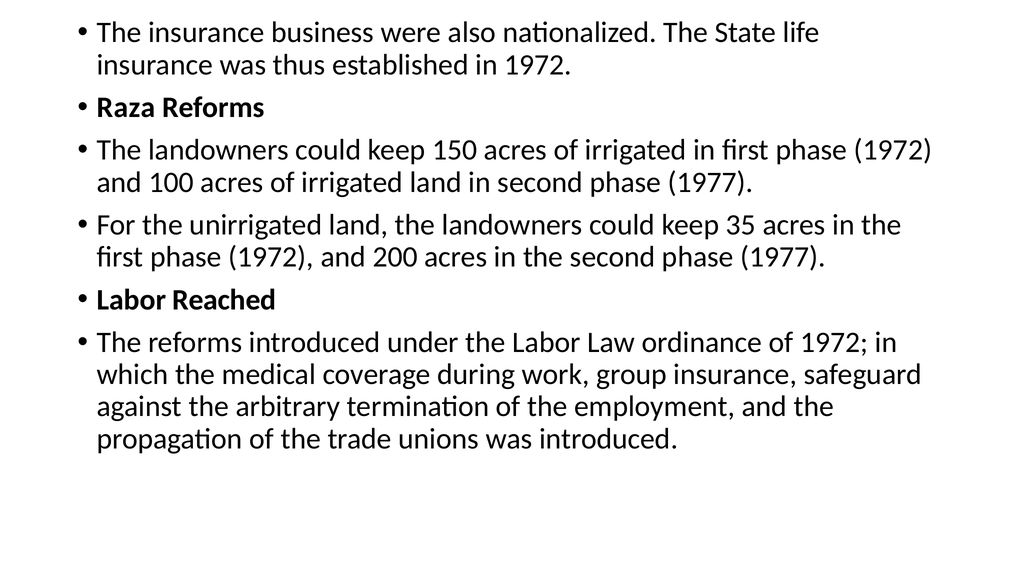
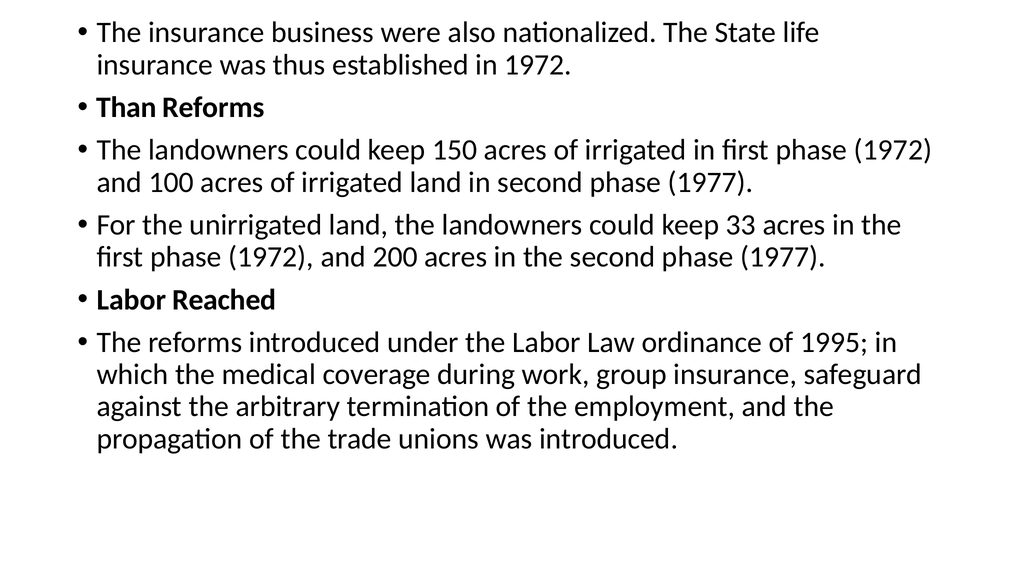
Raza: Raza -> Than (126, 107)
35: 35 -> 33 (741, 225)
of 1972: 1972 -> 1995 (834, 342)
